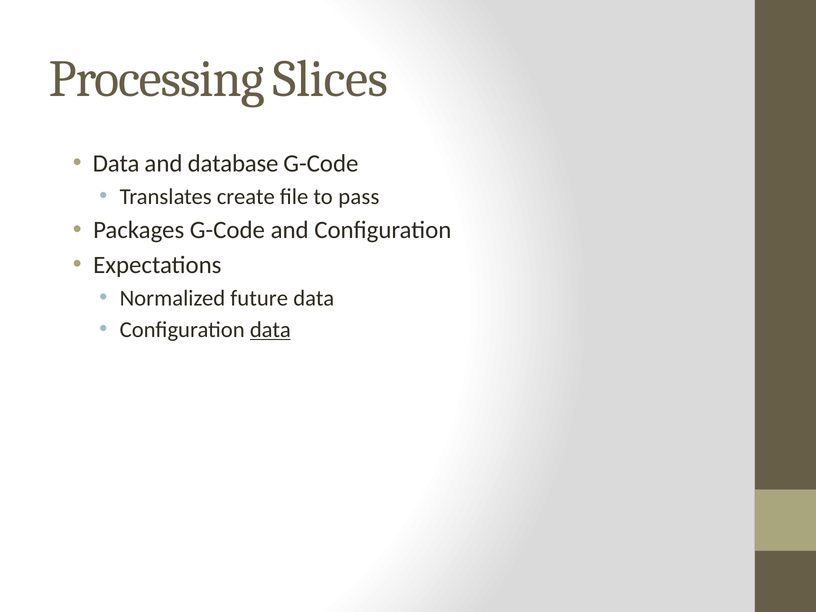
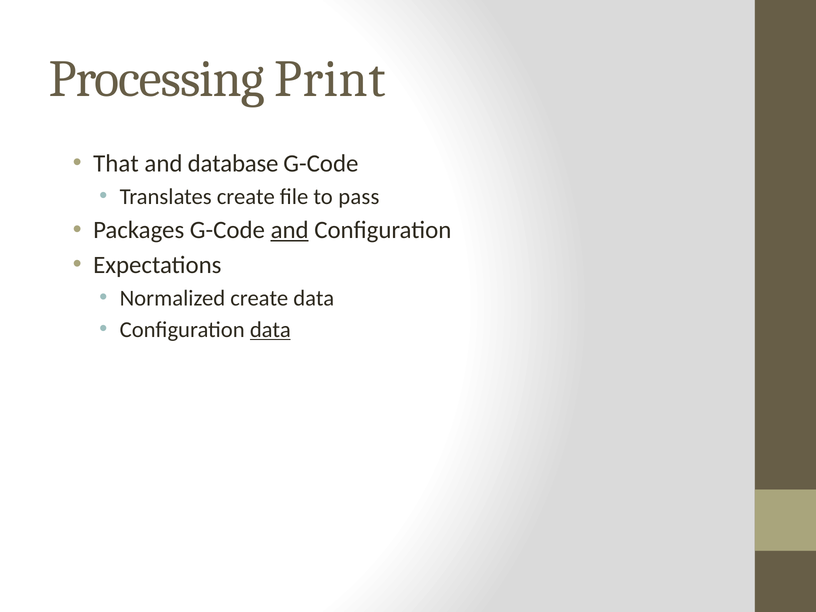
Slices: Slices -> Print (330, 79)
Data: Data -> That (116, 164)
and underline: none -> present (290, 230)
Normalized future: future -> create (259, 298)
